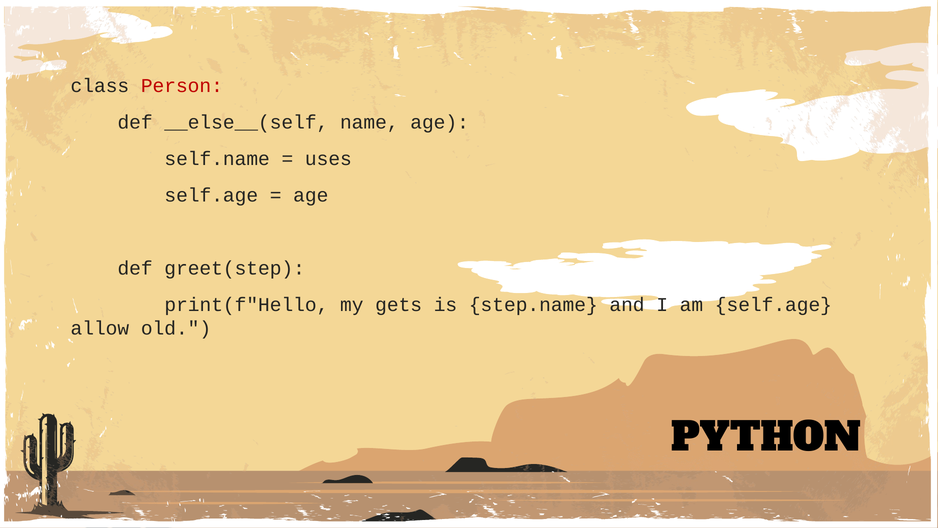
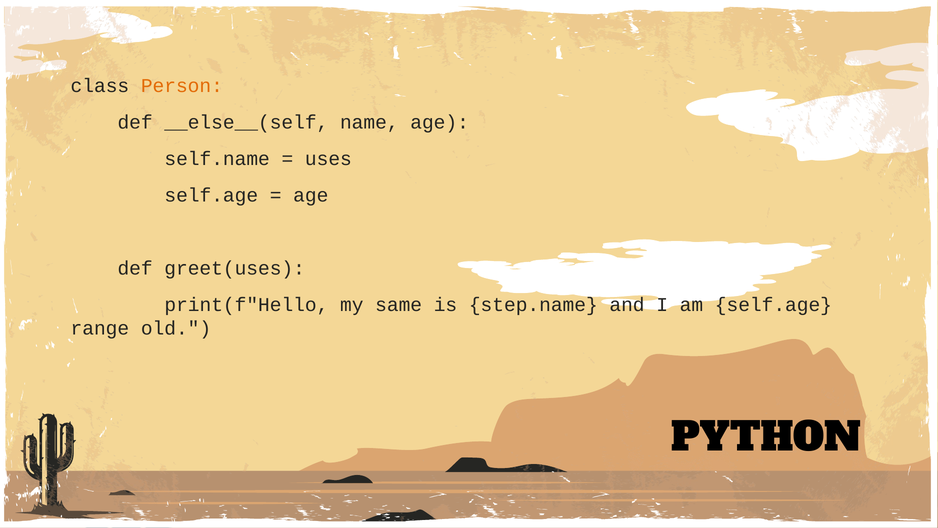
Person colour: red -> orange (182, 86)
greet(step: greet(step -> greet(uses (235, 268)
gets: gets -> same (399, 304)
allow: allow -> range (100, 328)
